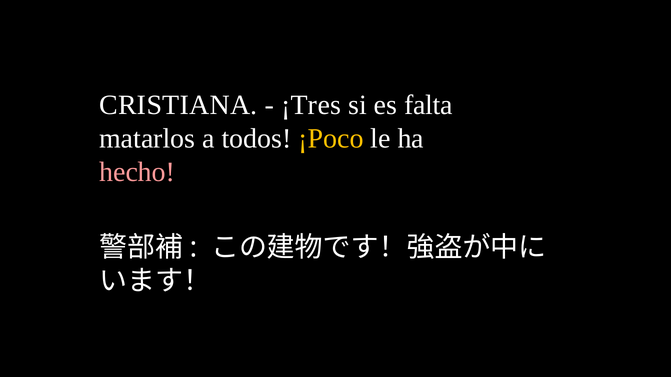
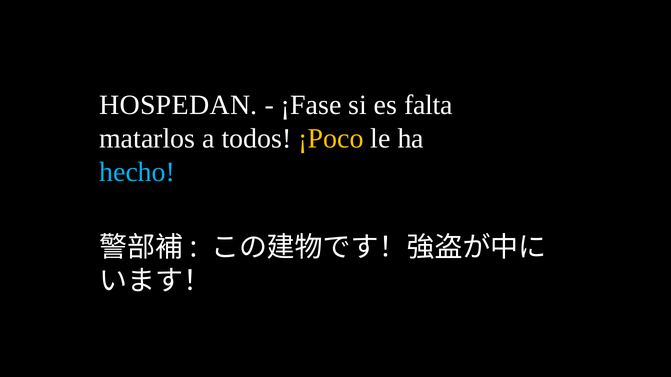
CRISTIANA: CRISTIANA -> HOSPEDAN (178, 105)
¡Tres: ¡Tres -> ¡Fase (311, 105)
hecho colour: pink -> light blue (137, 172)
